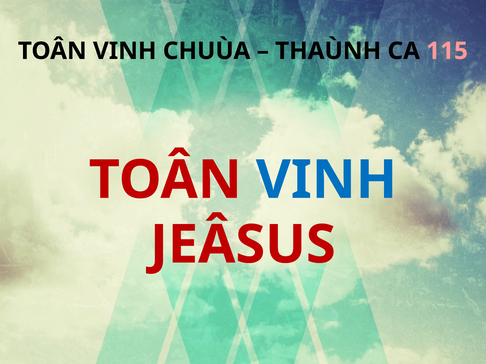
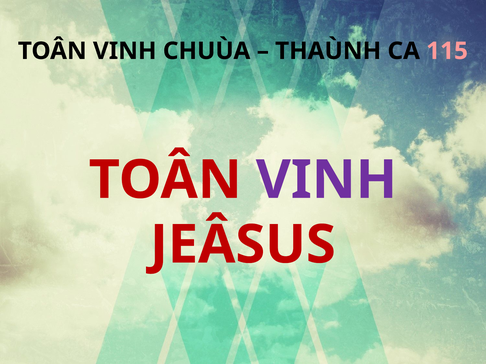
VINH colour: blue -> purple (326, 180)
